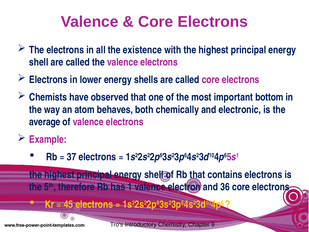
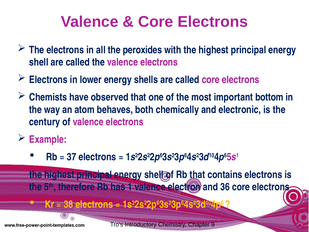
existence: existence -> peroxides (142, 50)
average: average -> century (45, 122)
45: 45 -> 38 (68, 204)
